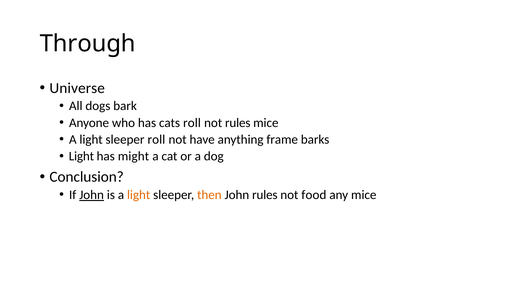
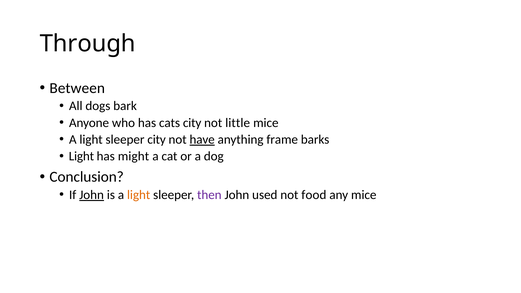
Universe: Universe -> Between (77, 88)
cats roll: roll -> city (192, 123)
not rules: rules -> little (238, 123)
sleeper roll: roll -> city (157, 140)
have underline: none -> present (202, 140)
then colour: orange -> purple (209, 195)
John rules: rules -> used (265, 195)
